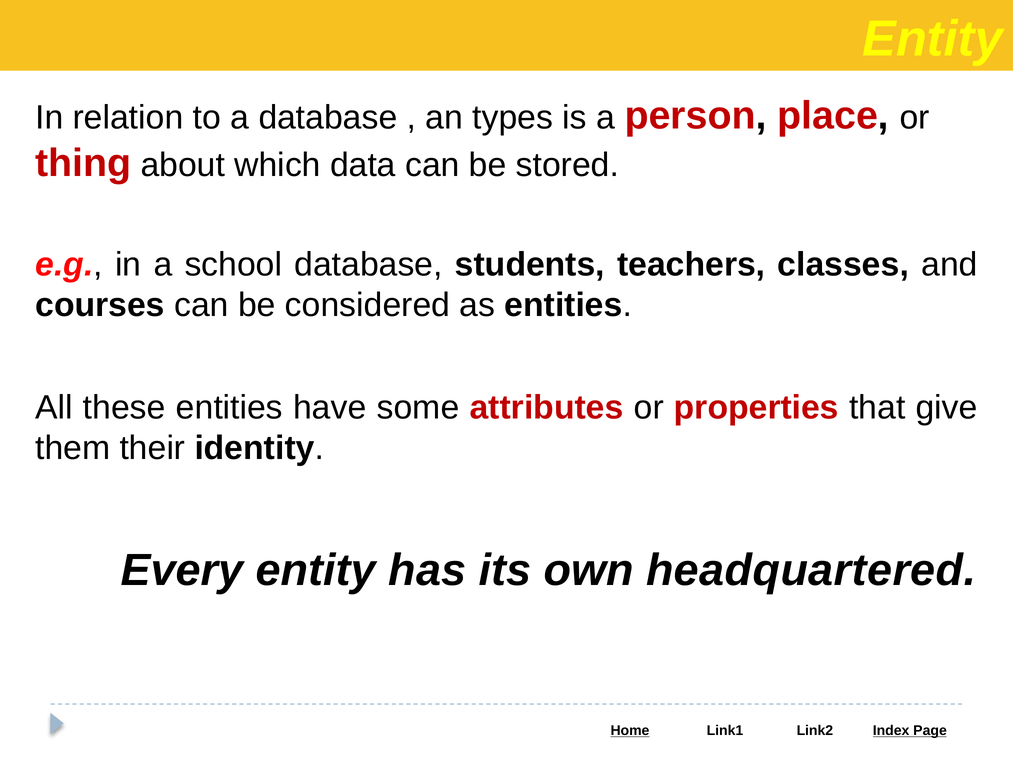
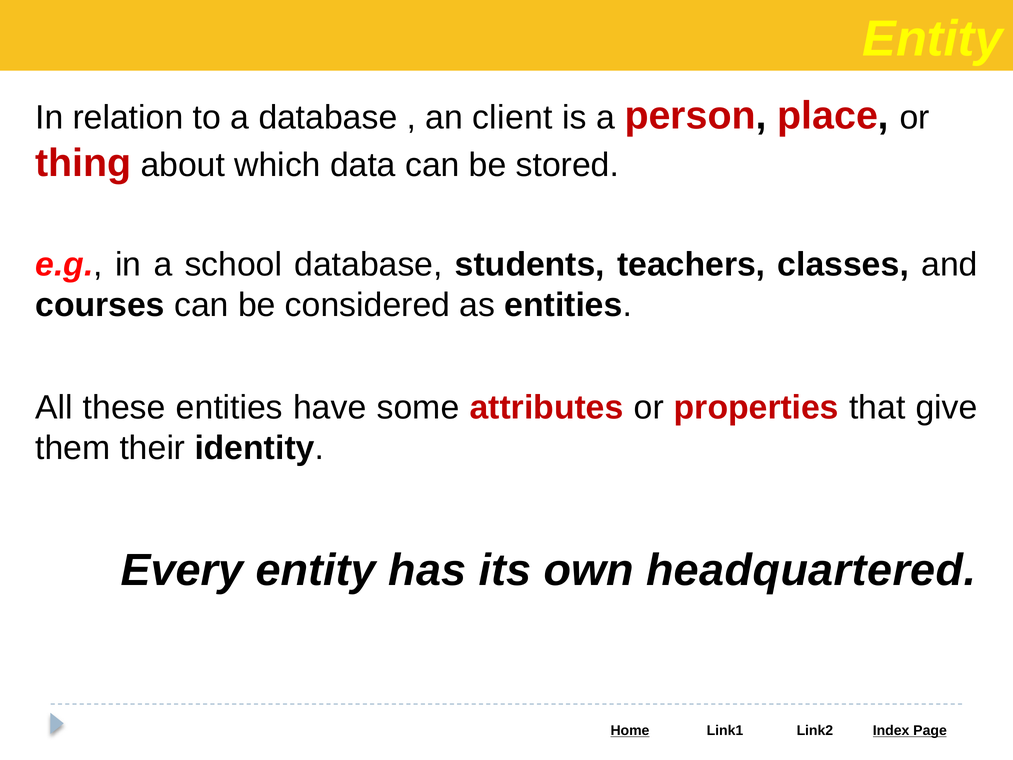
types: types -> client (512, 118)
